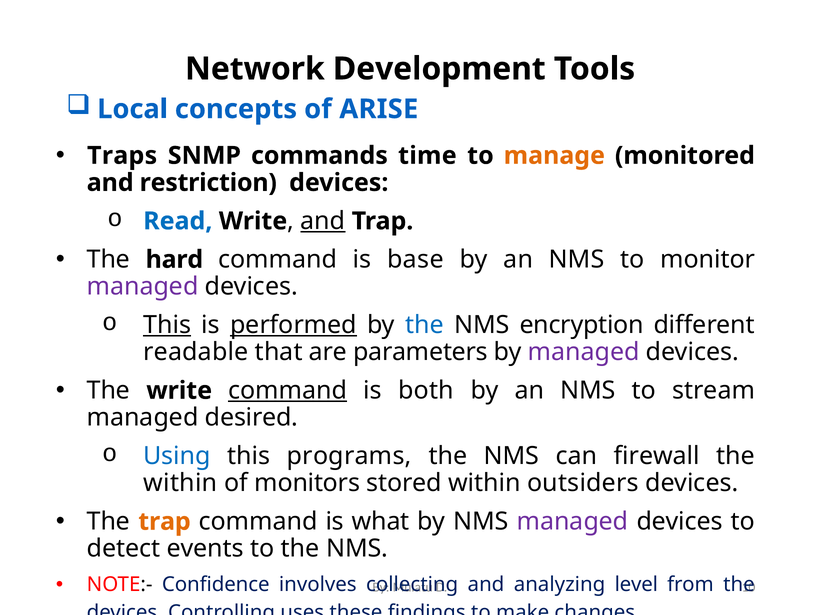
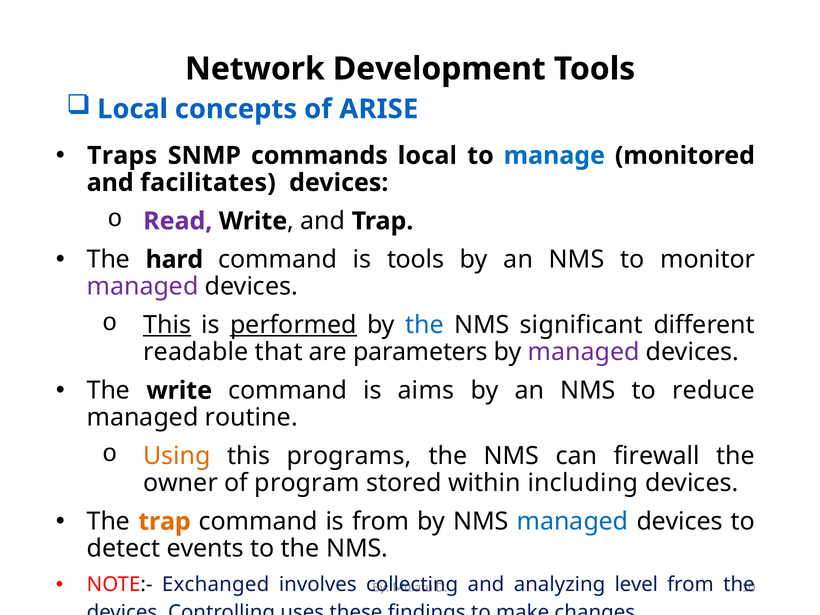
commands time: time -> local (427, 156)
manage colour: orange -> blue (554, 156)
restriction: restriction -> facilitates (208, 183)
Read colour: blue -> purple (178, 221)
and underline: present -> none (323, 221)
is base: base -> tools (416, 260)
encryption: encryption -> significant (581, 325)
command underline: present -> none (288, 391)
both: both -> aims (426, 391)
stream: stream -> reduce (713, 391)
desired: desired -> routine (251, 418)
Using colour: blue -> orange (177, 456)
within: within -> owner (181, 483)
monitors: monitors -> program (307, 483)
outsiders: outsiders -> including (583, 483)
is what: what -> from (381, 522)
managed colour: purple -> blue (573, 522)
Confidence: Confidence -> Exchanged (216, 585)
